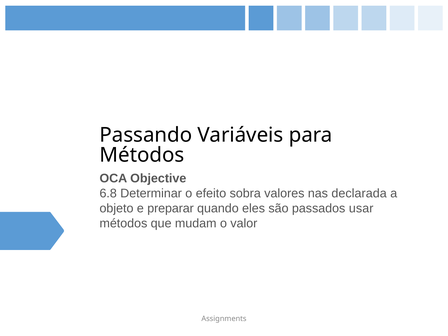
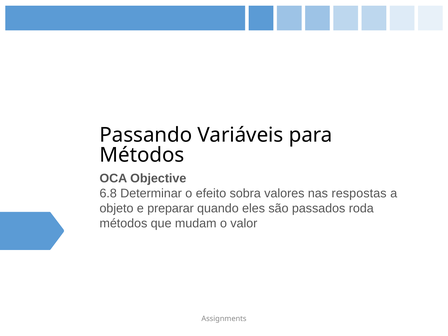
declarada: declarada -> respostas (359, 193)
usar: usar -> roda (361, 208)
